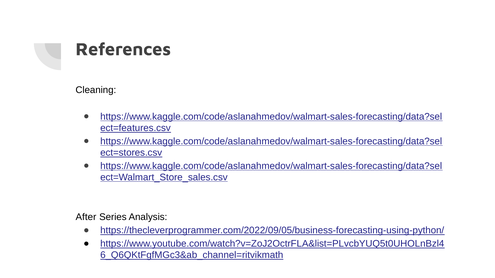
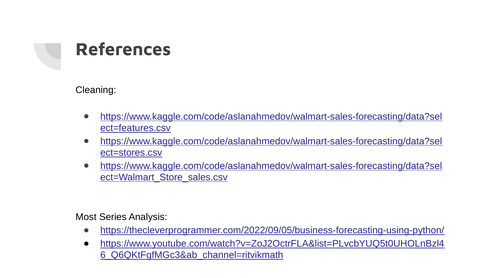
After: After -> Most (86, 218)
